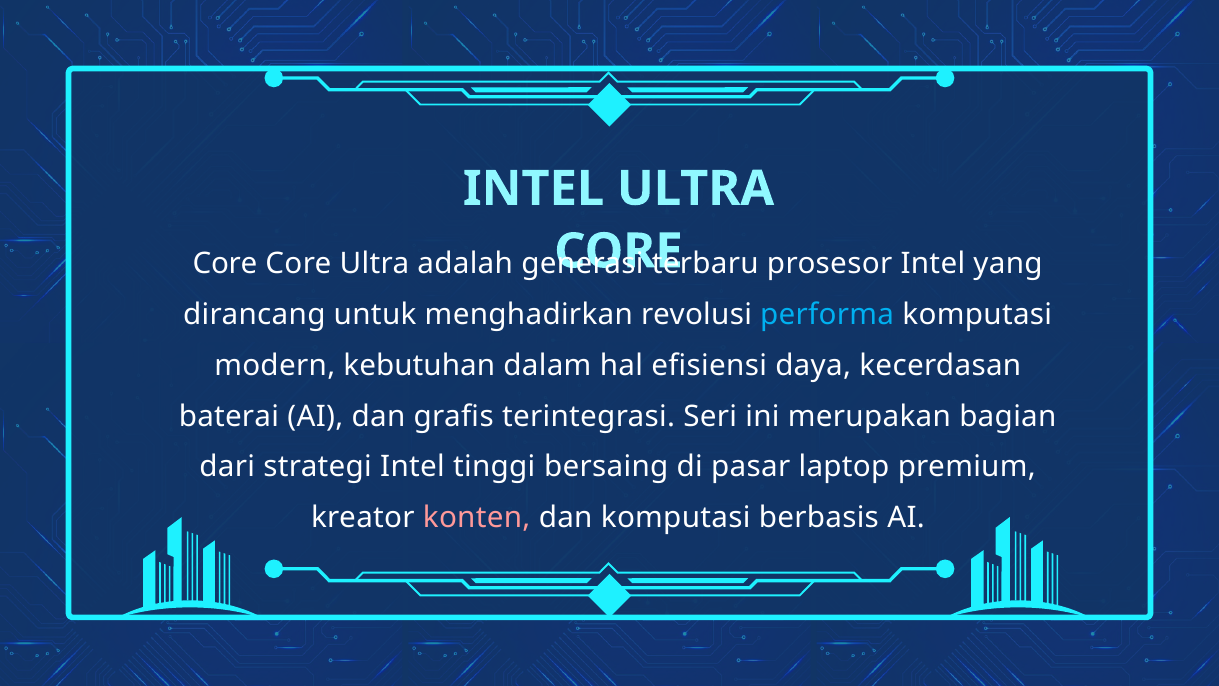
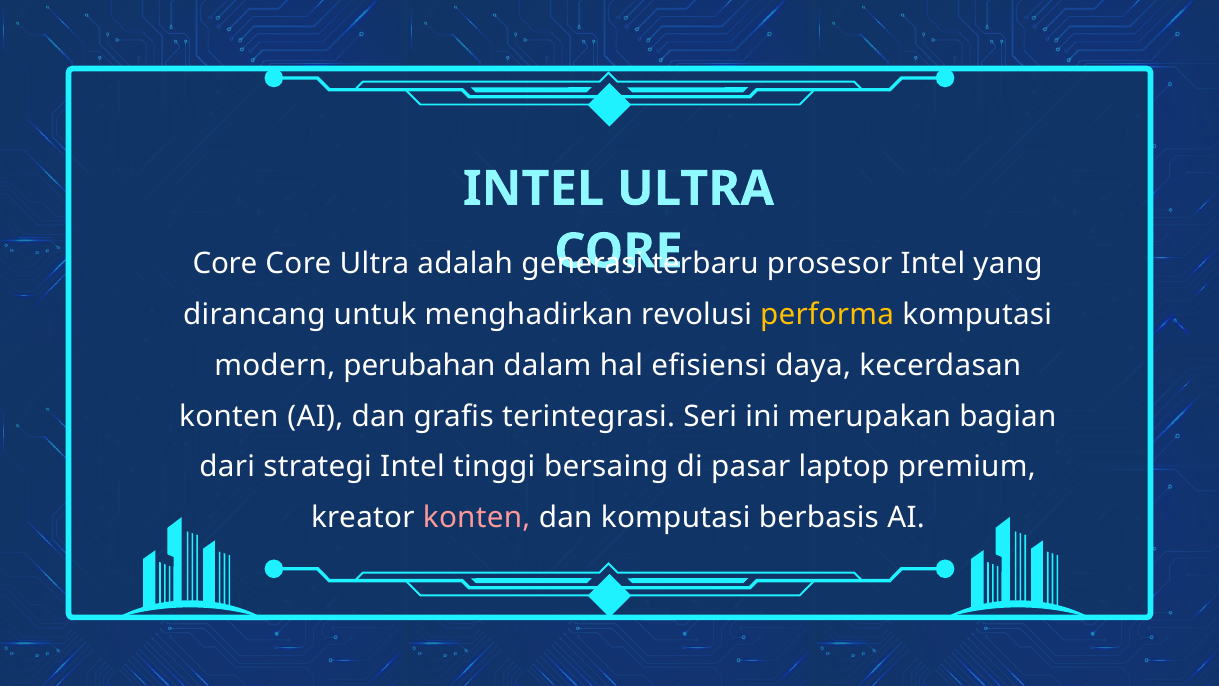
performa colour: light blue -> yellow (827, 315)
kebutuhan: kebutuhan -> perubahan (419, 365)
baterai: baterai -> konten (229, 416)
